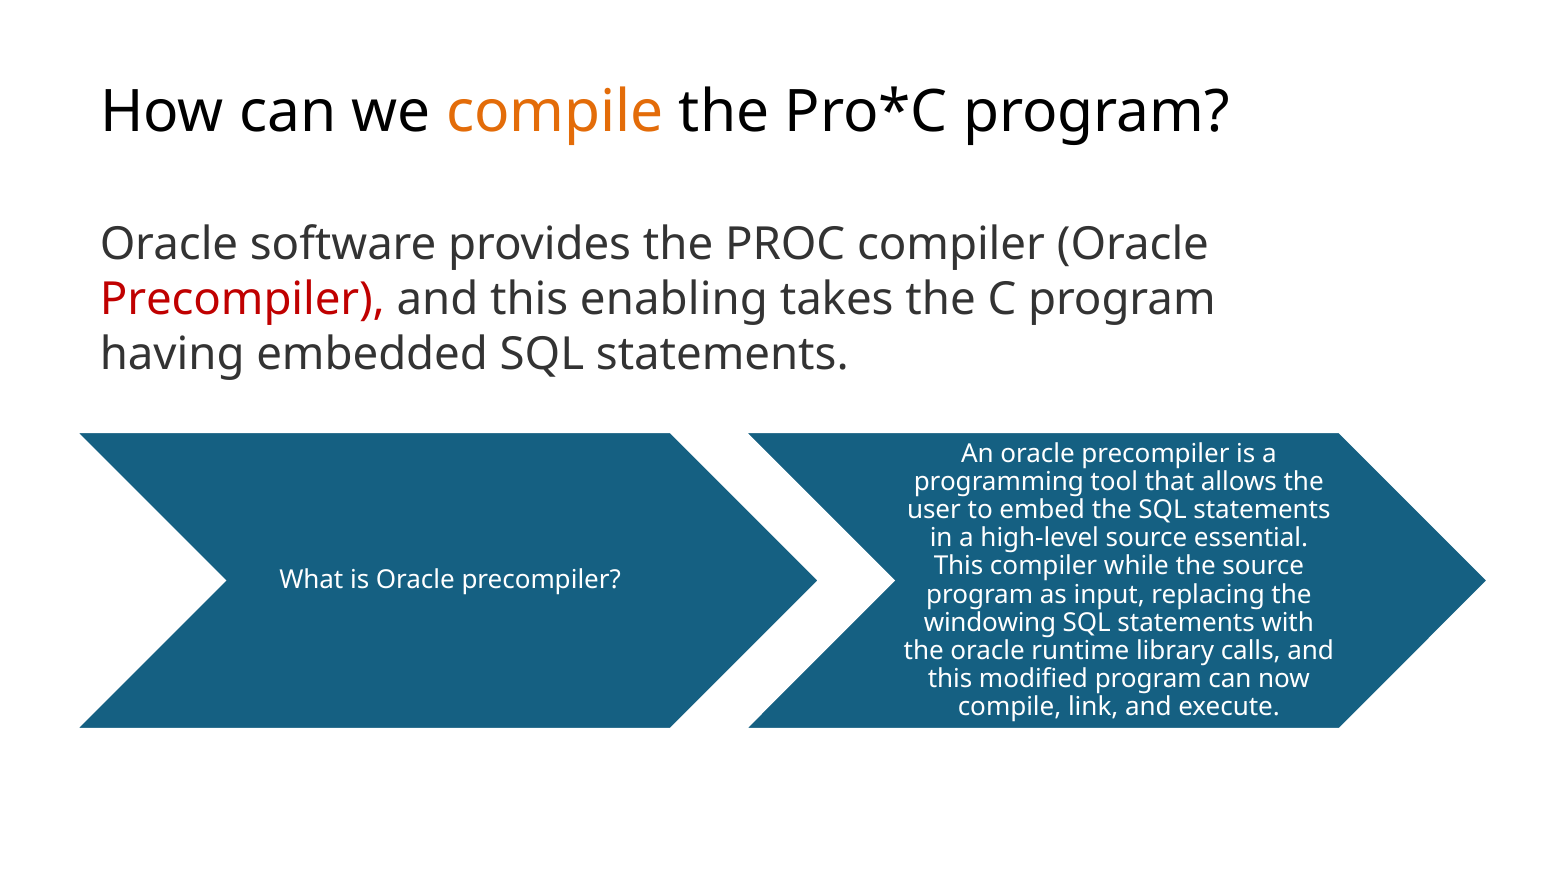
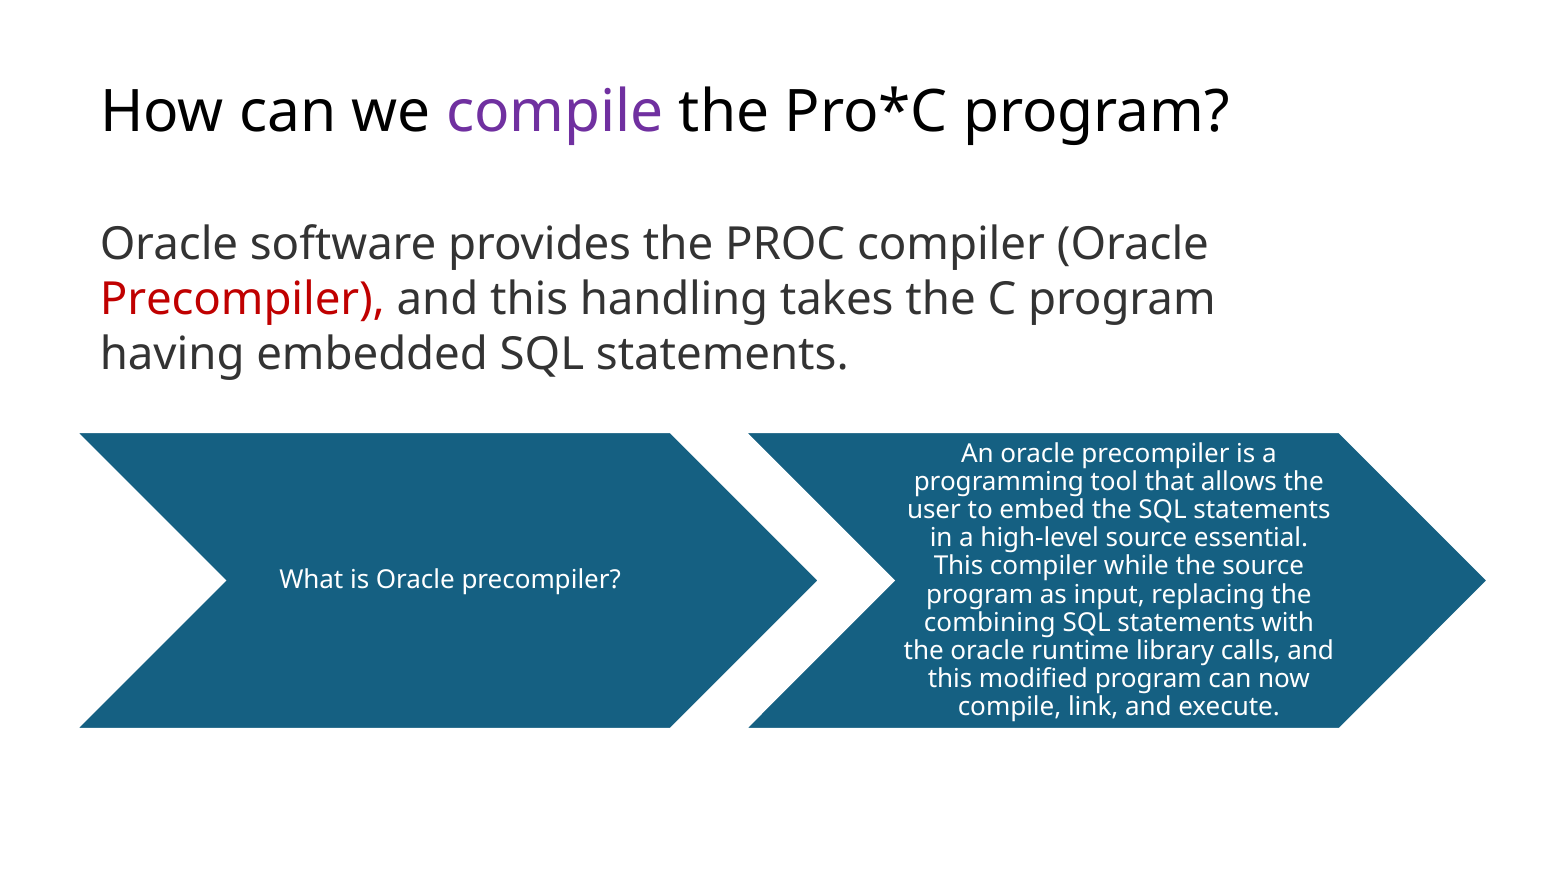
compile colour: orange -> purple (555, 112)
enabling: enabling -> handling (674, 299)
windowing: windowing -> combining (990, 622)
